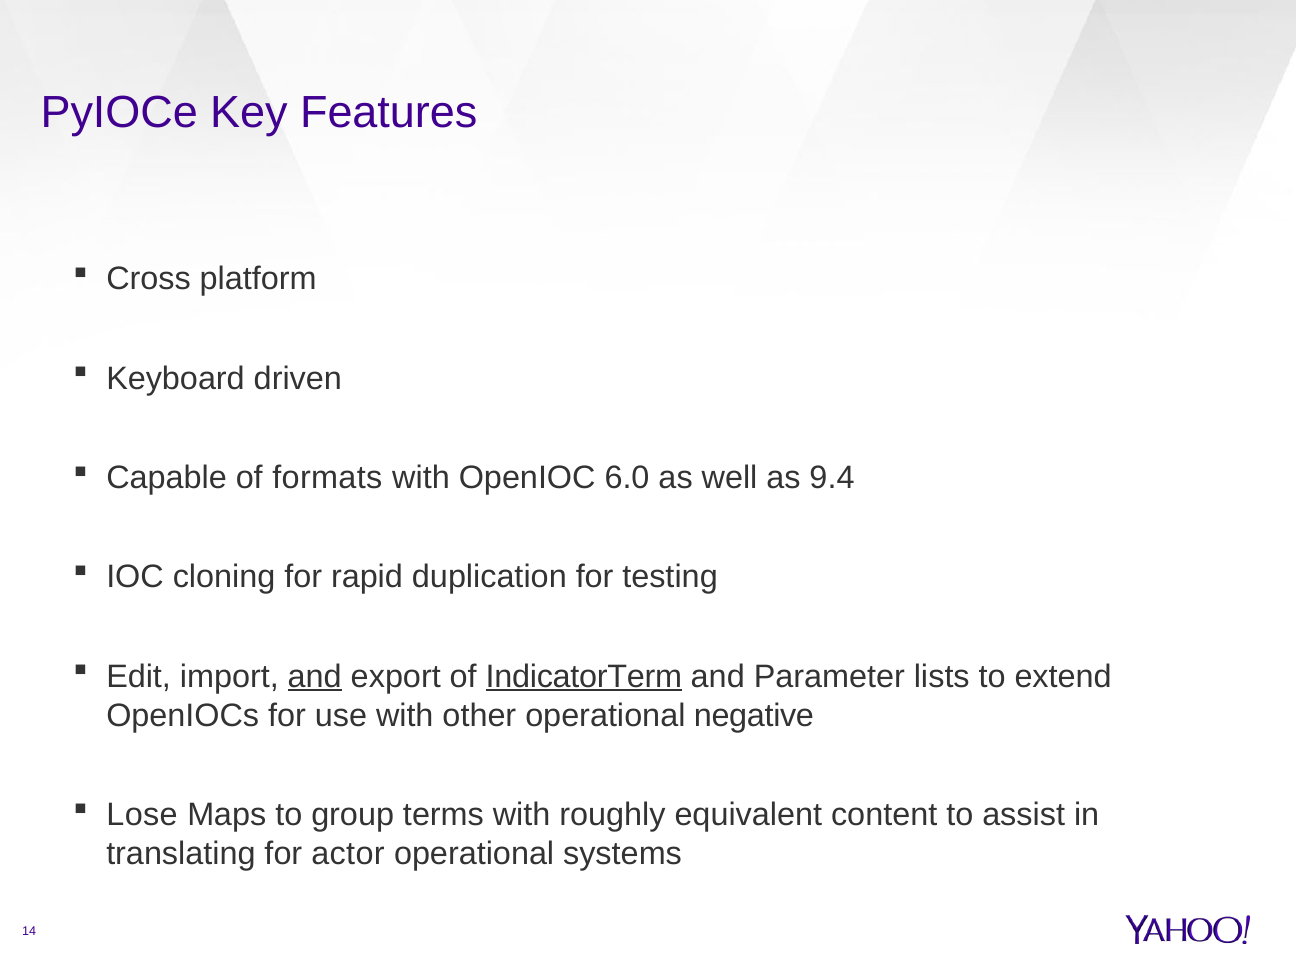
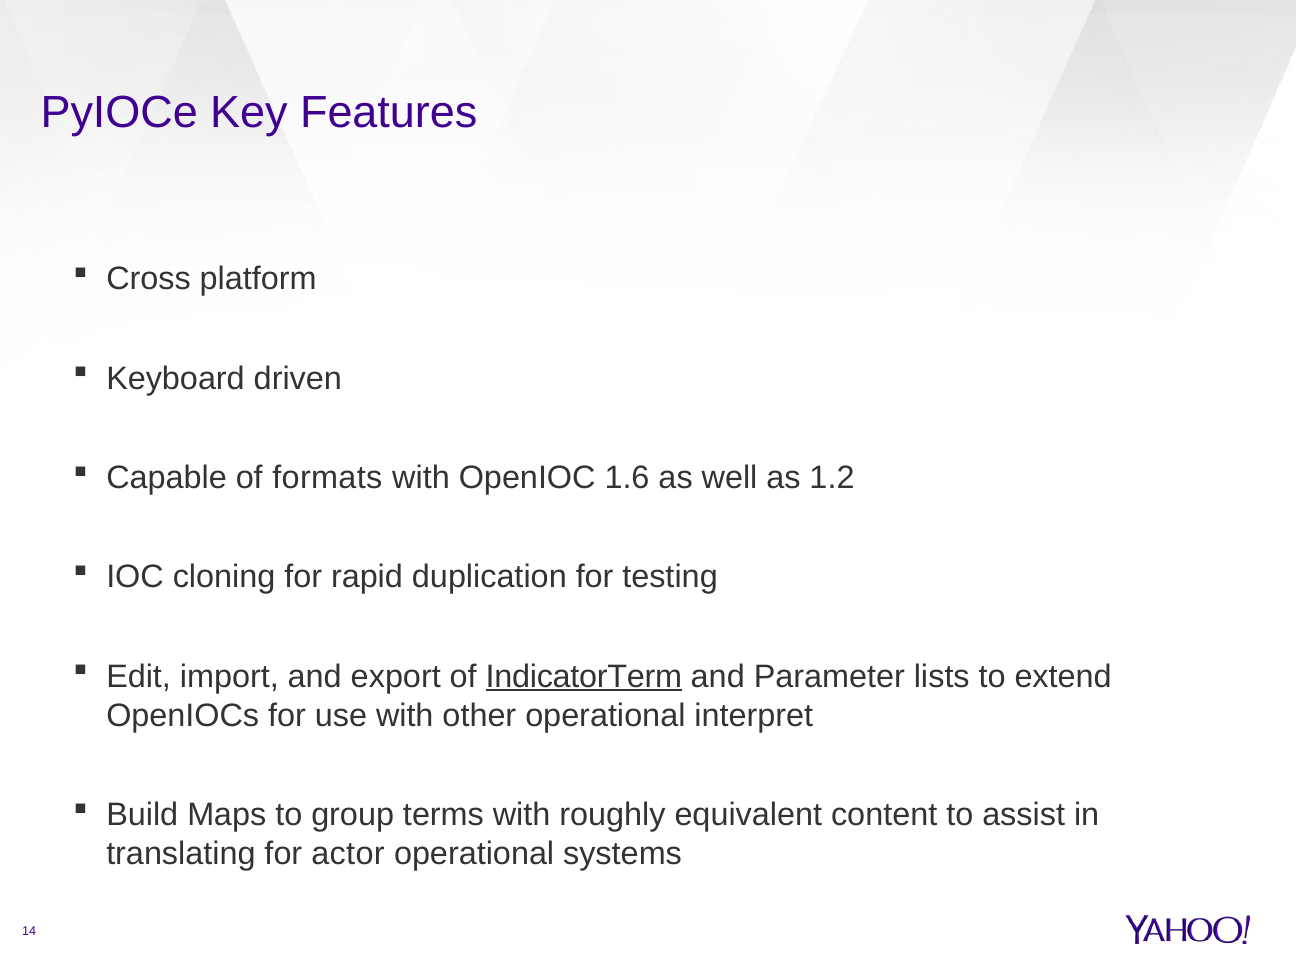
6.0: 6.0 -> 1.6 (627, 478)
9.4: 9.4 -> 1.2 (832, 478)
and underline: present -> none (315, 676)
negative: negative -> interpret (754, 715)
Lose: Lose -> Build (142, 815)
